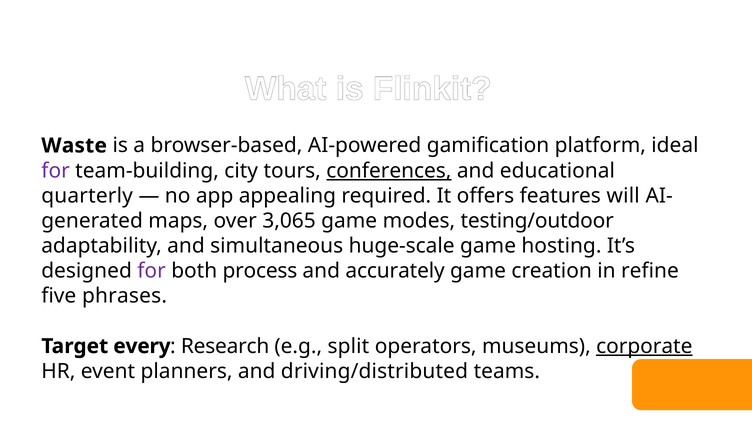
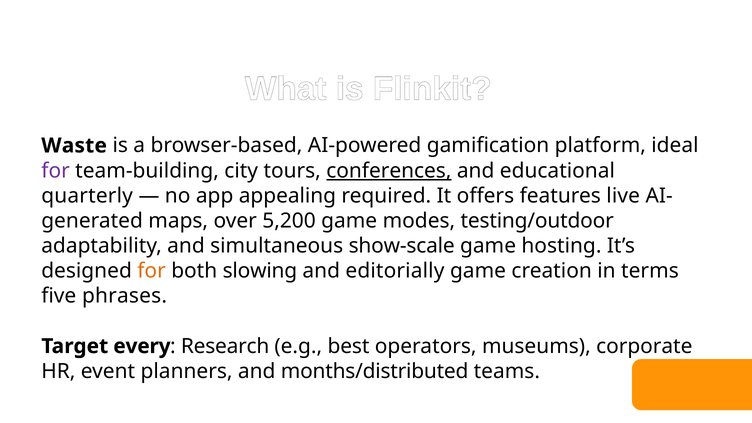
will: will -> live (623, 196)
3,065: 3,065 -> 5,200 (289, 221)
huge-scale: huge-scale -> show-scale (402, 246)
for colour: purple -> orange (152, 271)
process: process -> slowing (260, 271)
accurately: accurately -> editorially (395, 271)
refine: refine -> terms (650, 271)
split: split -> best (348, 346)
corporate underline: present -> none (644, 346)
driving/distributed: driving/distributed -> months/distributed (375, 371)
